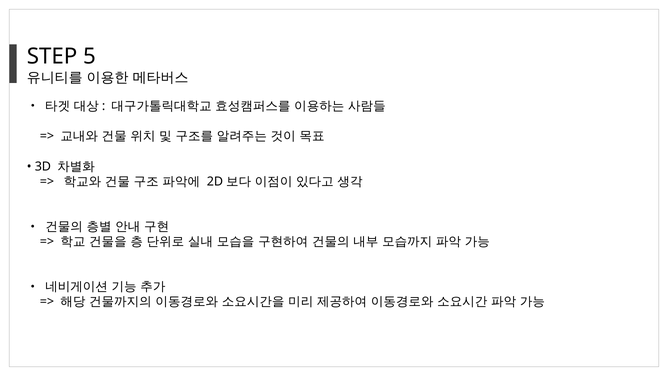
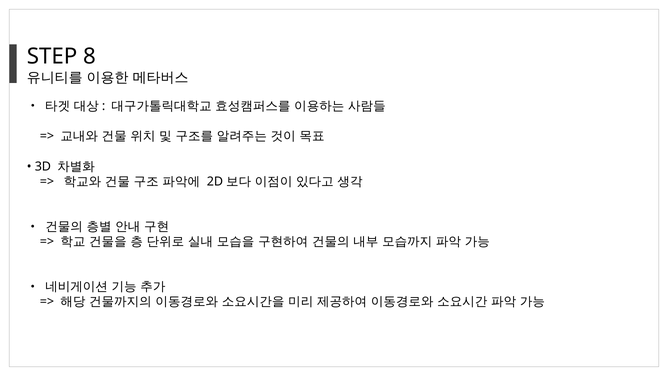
5: 5 -> 8 (89, 57)
